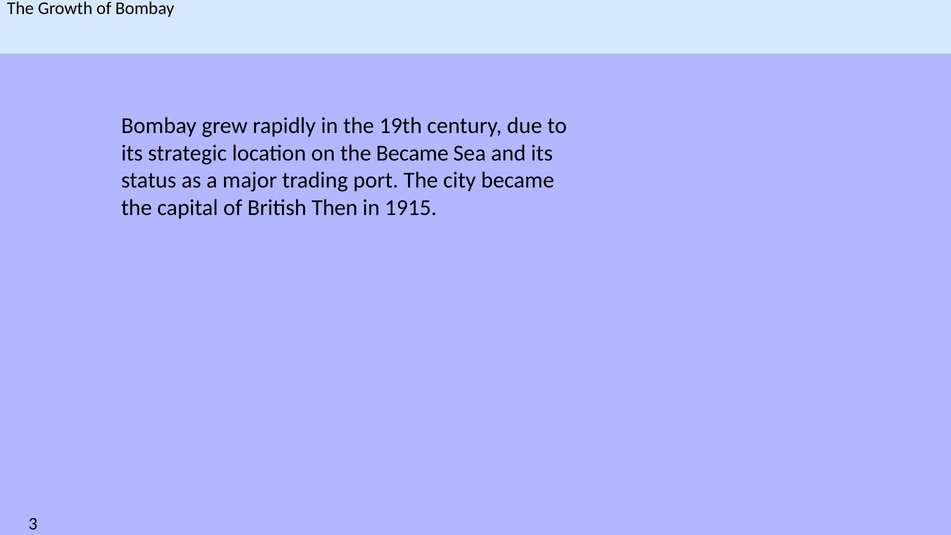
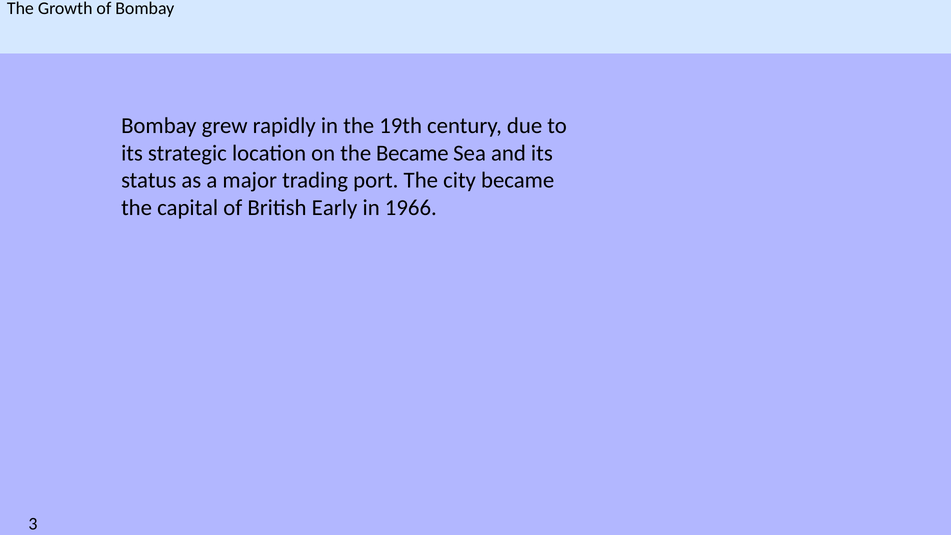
Then: Then -> Early (335, 208)
1915: 1915 -> 1966 (411, 208)
